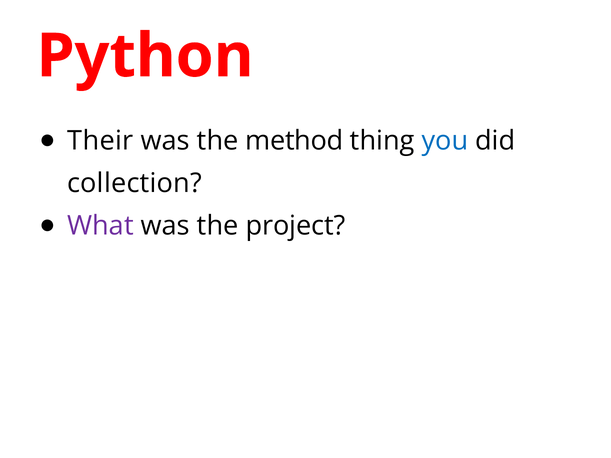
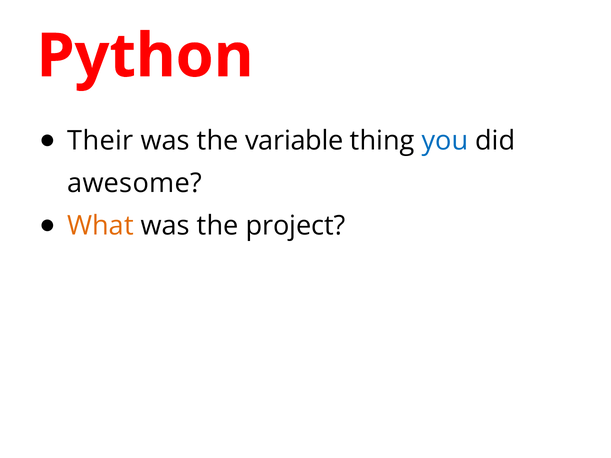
method: method -> variable (294, 141)
collection: collection -> awesome (134, 183)
What colour: purple -> orange (100, 226)
